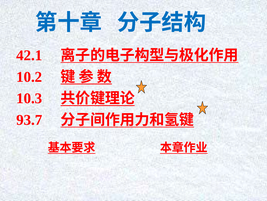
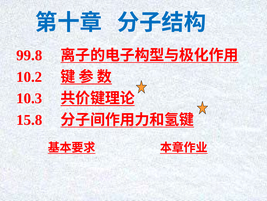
42.1: 42.1 -> 99.8 (29, 55)
93.7: 93.7 -> 15.8 (29, 119)
